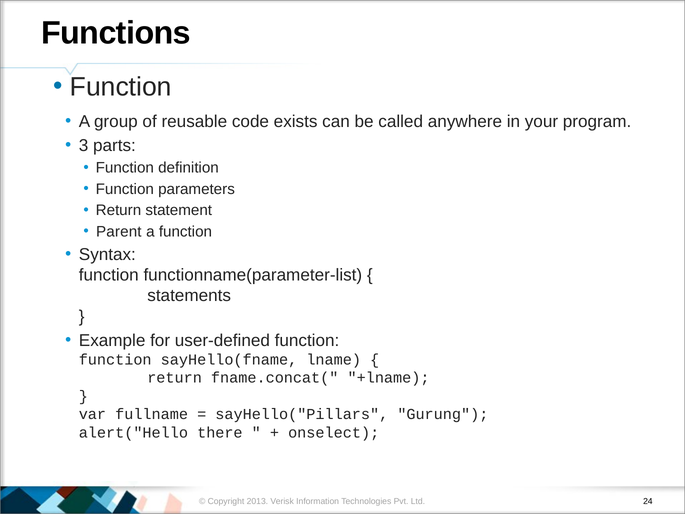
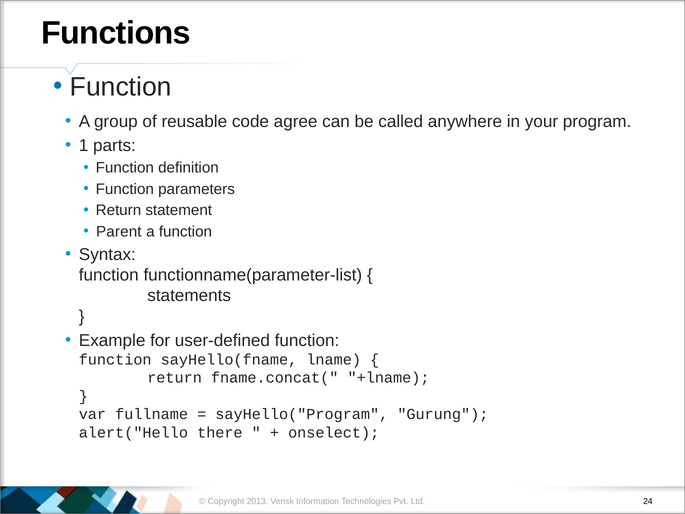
exists: exists -> agree (296, 122)
3: 3 -> 1 (84, 145)
sayHello("Pillars: sayHello("Pillars -> sayHello("Program (302, 414)
